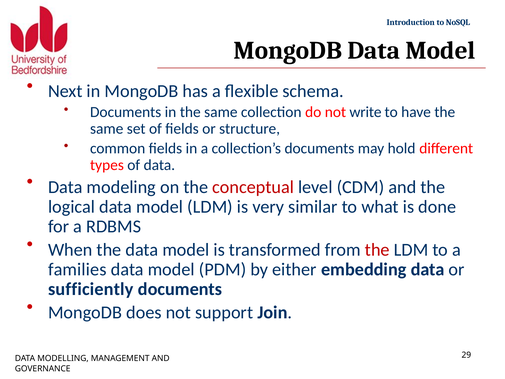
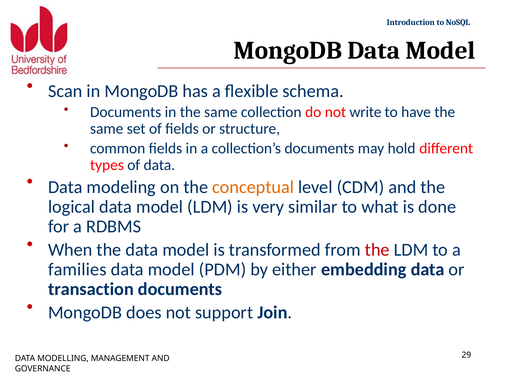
Next: Next -> Scan (65, 91)
conceptual colour: red -> orange (253, 187)
sufficiently: sufficiently -> transaction (91, 289)
